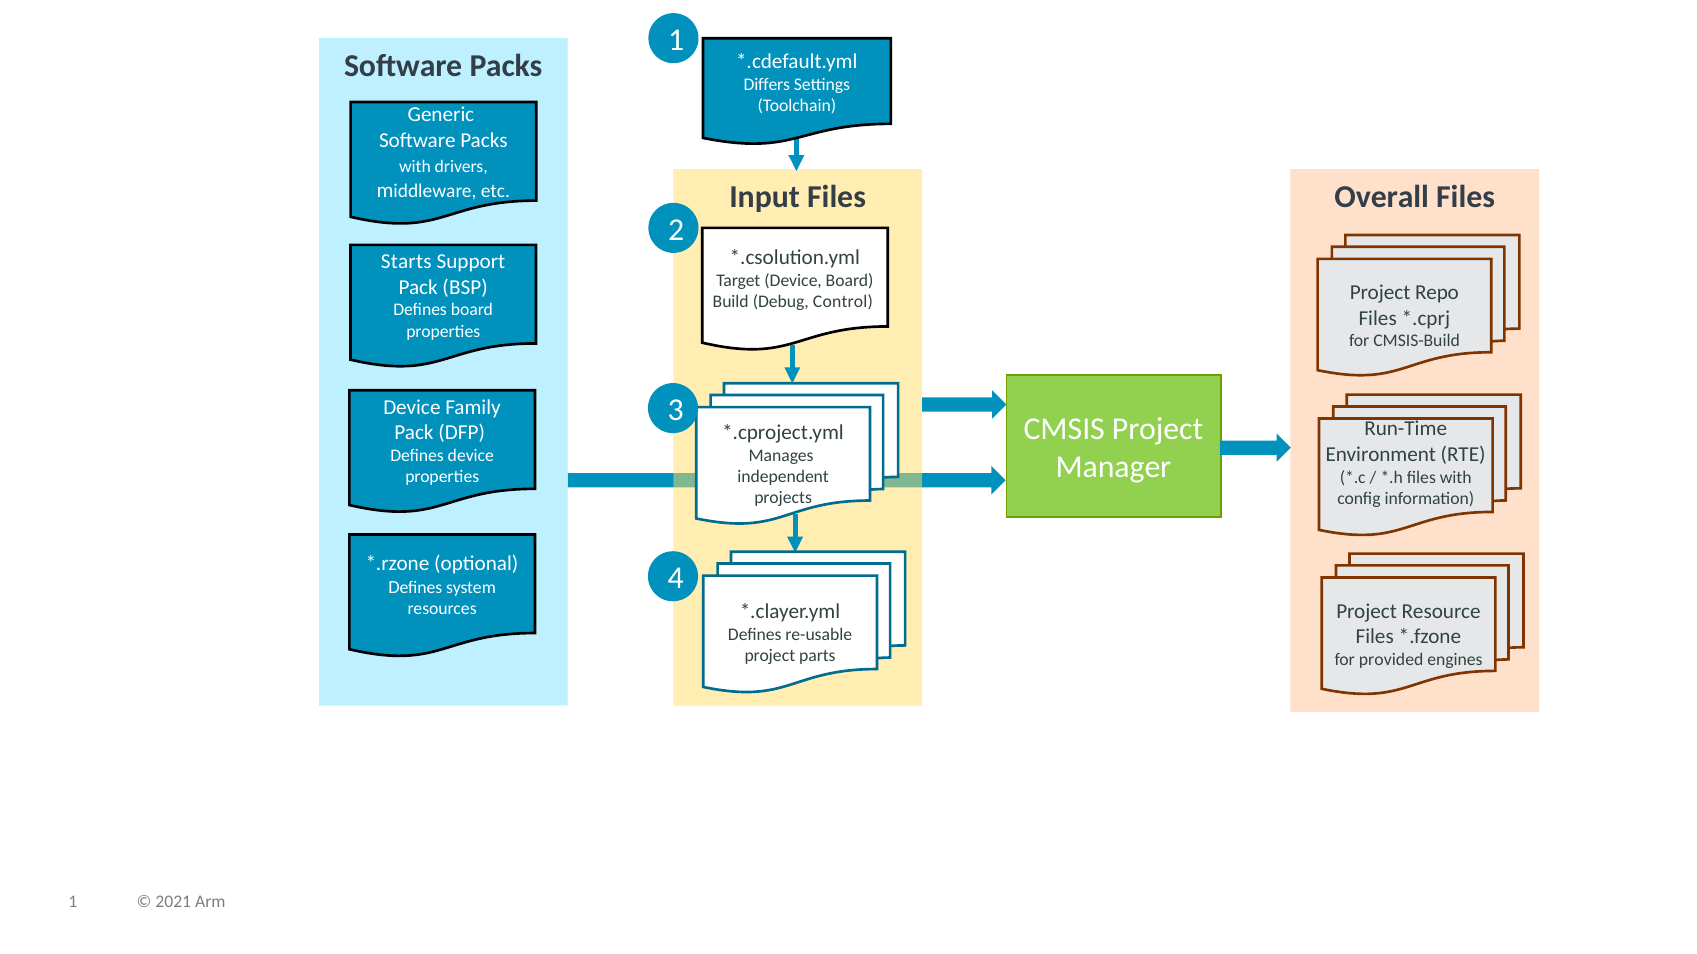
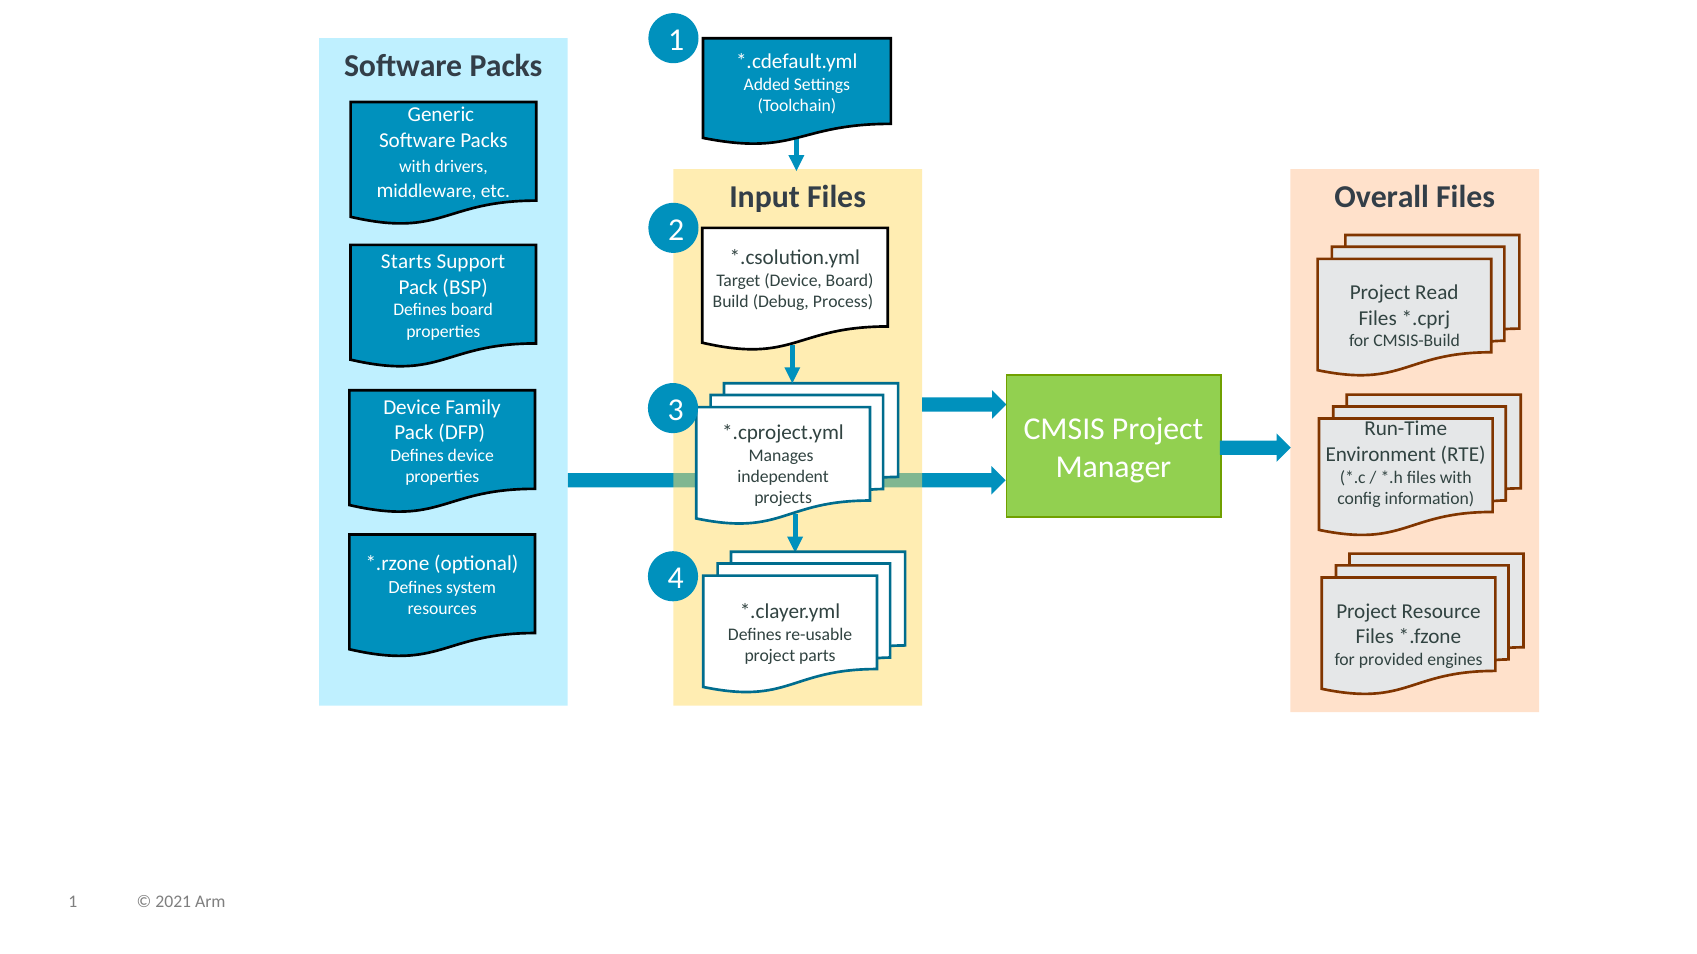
Differs: Differs -> Added (767, 84)
Repo: Repo -> Read (1437, 293)
Control: Control -> Process (843, 302)
